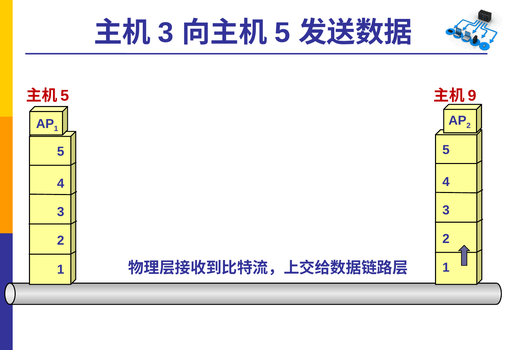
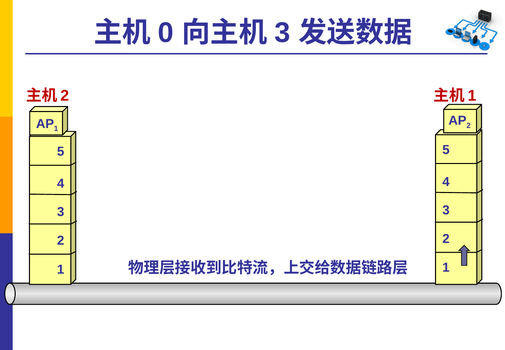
3: 3 -> 0 (166, 33)
5: 5 -> 3 (283, 33)
5: 5 -> 2 (65, 96)
9: 9 -> 1 (472, 96)
